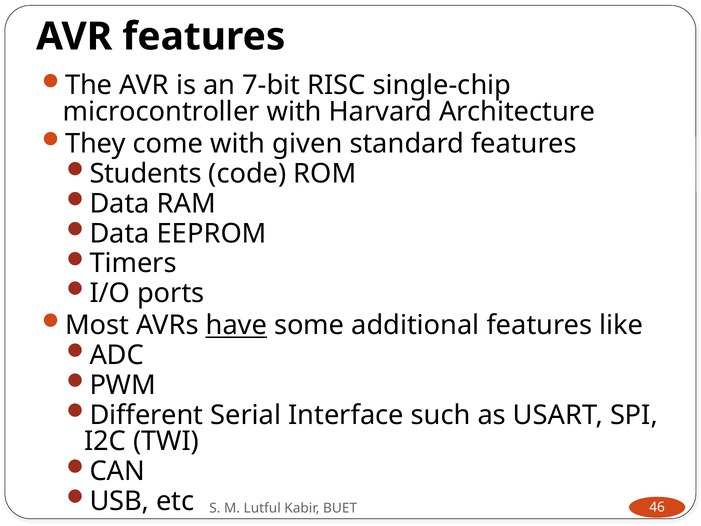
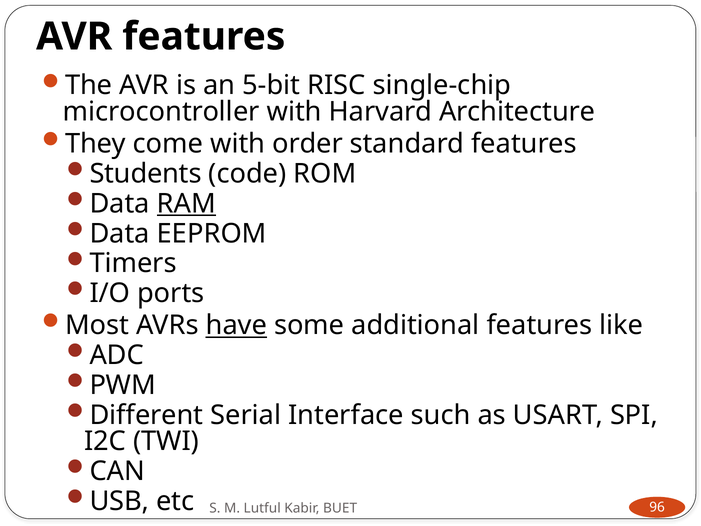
7-bit: 7-bit -> 5-bit (271, 85)
given: given -> order (308, 144)
RAM underline: none -> present (186, 203)
46: 46 -> 96 (657, 507)
